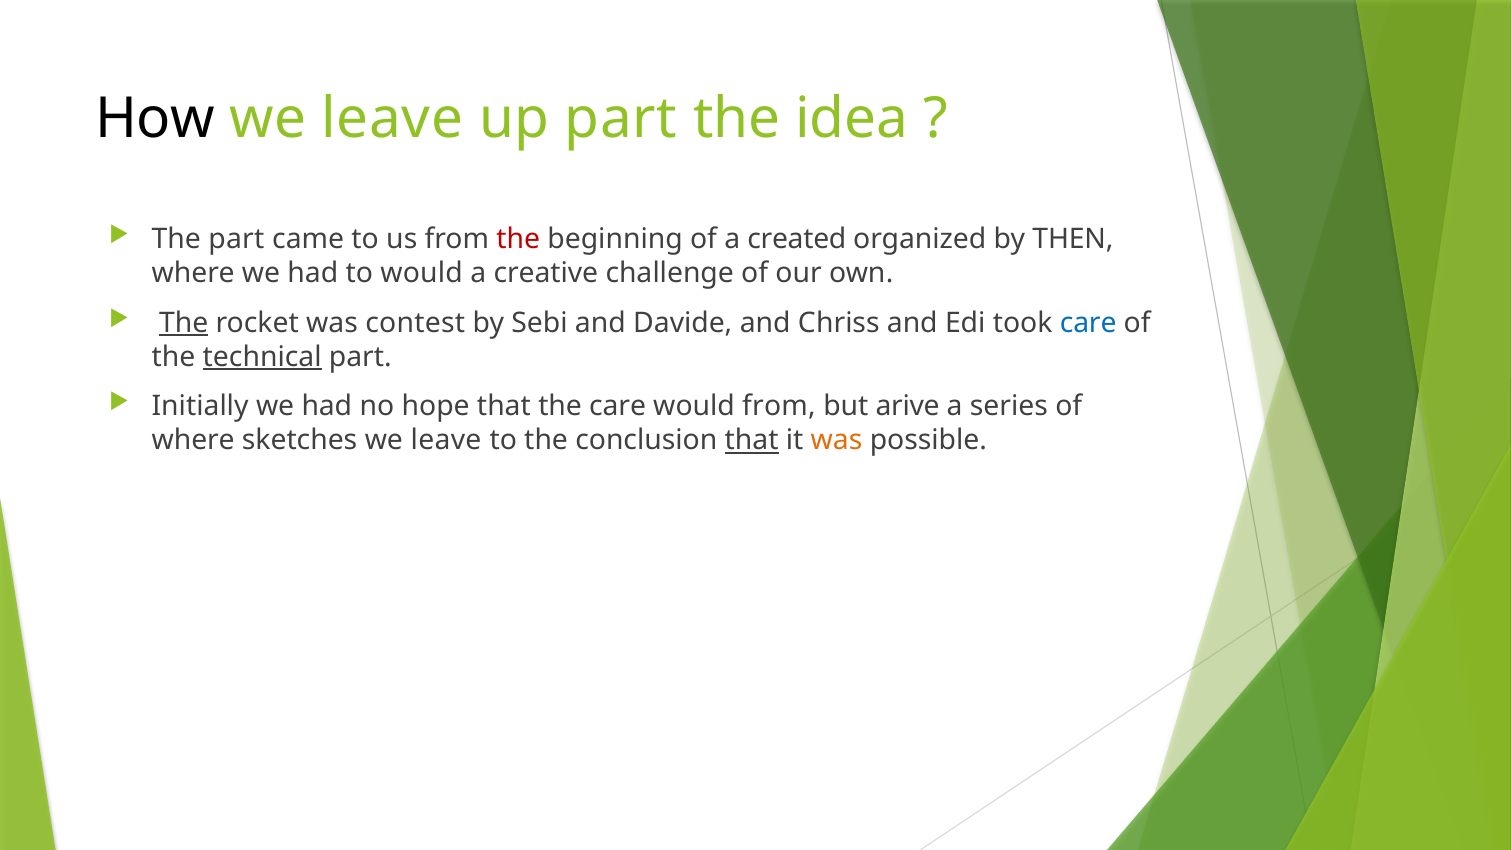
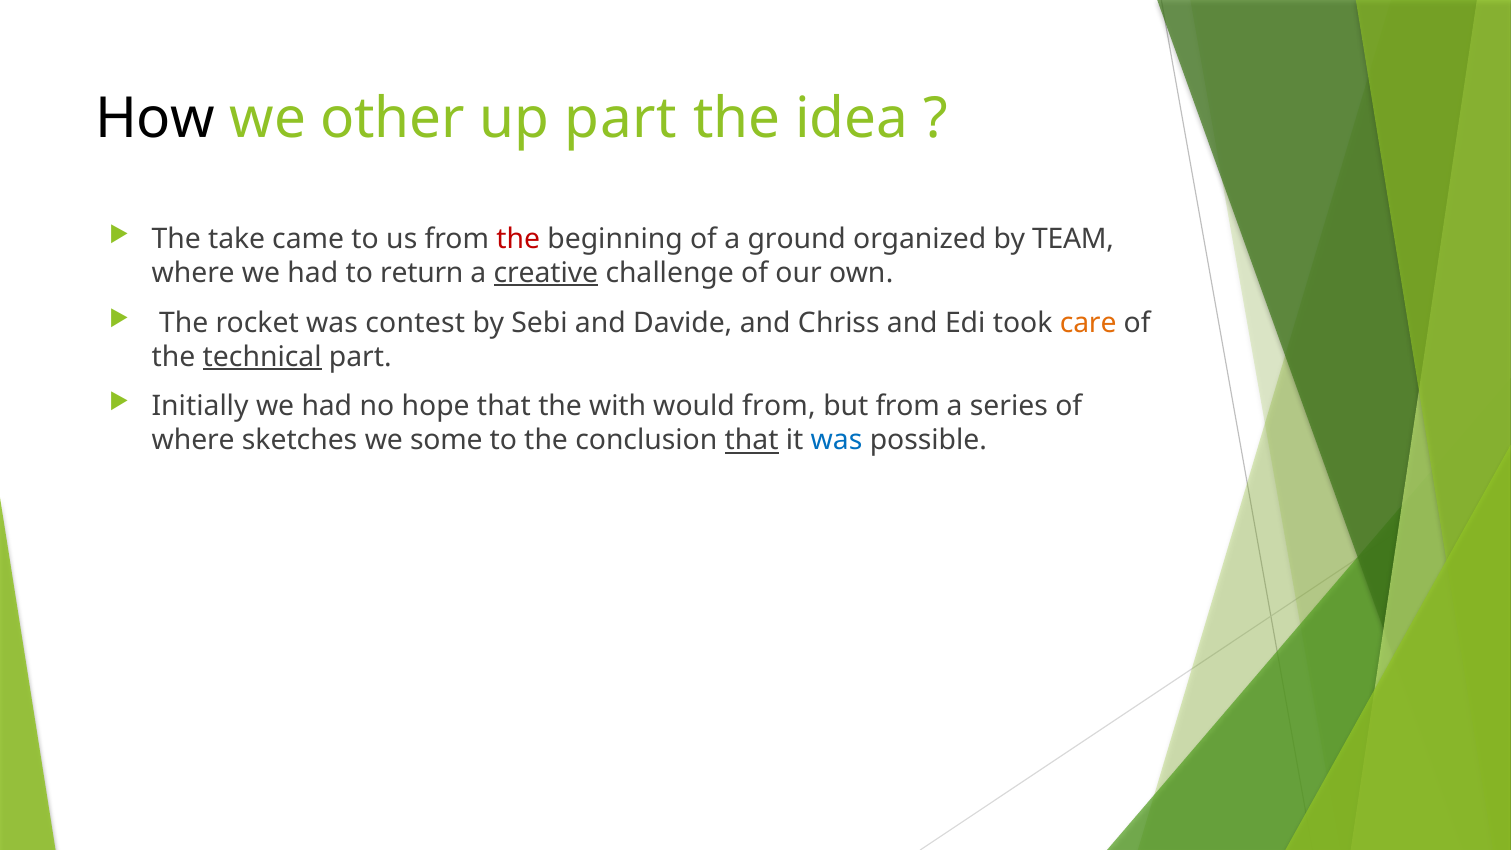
leave: leave -> other (393, 119)
The part: part -> take (237, 239)
created: created -> ground (797, 239)
THEN: THEN -> TEAM (1073, 239)
to would: would -> return (422, 273)
creative underline: none -> present (546, 273)
The underline: present -> none (184, 323)
care colour: blue -> orange (1088, 323)
the care: care -> with (618, 407)
but arive: arive -> from (908, 407)
sketches we leave: leave -> some (446, 441)
was colour: orange -> blue (837, 441)
